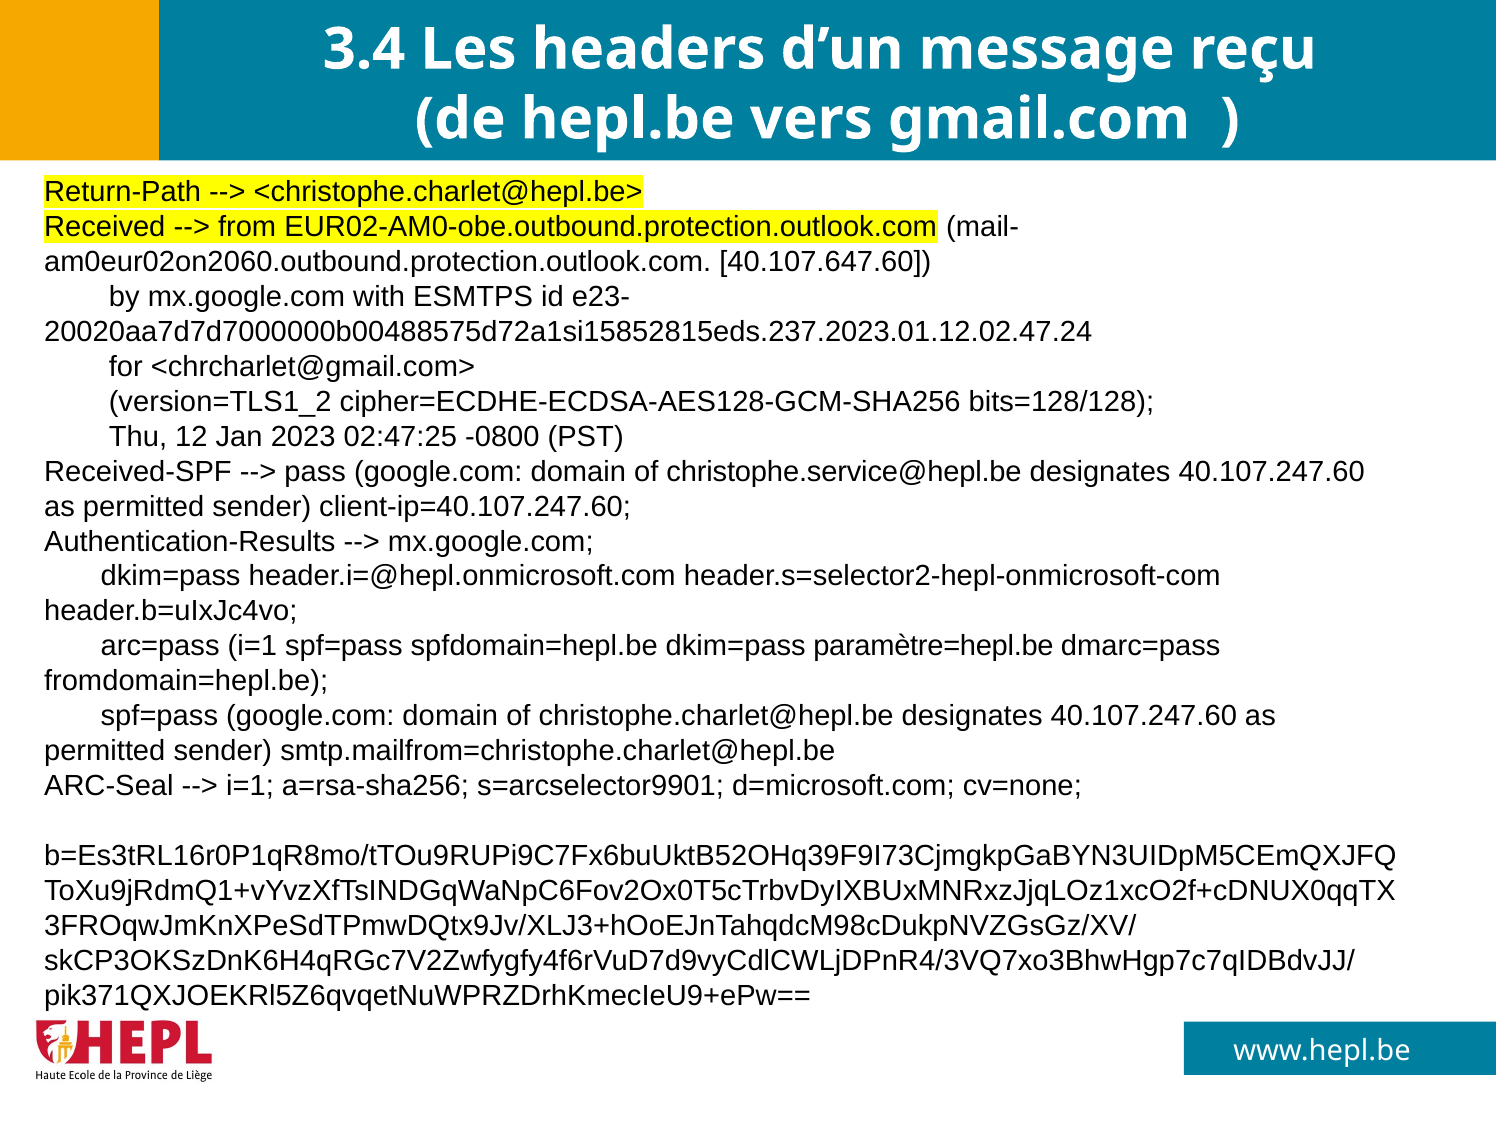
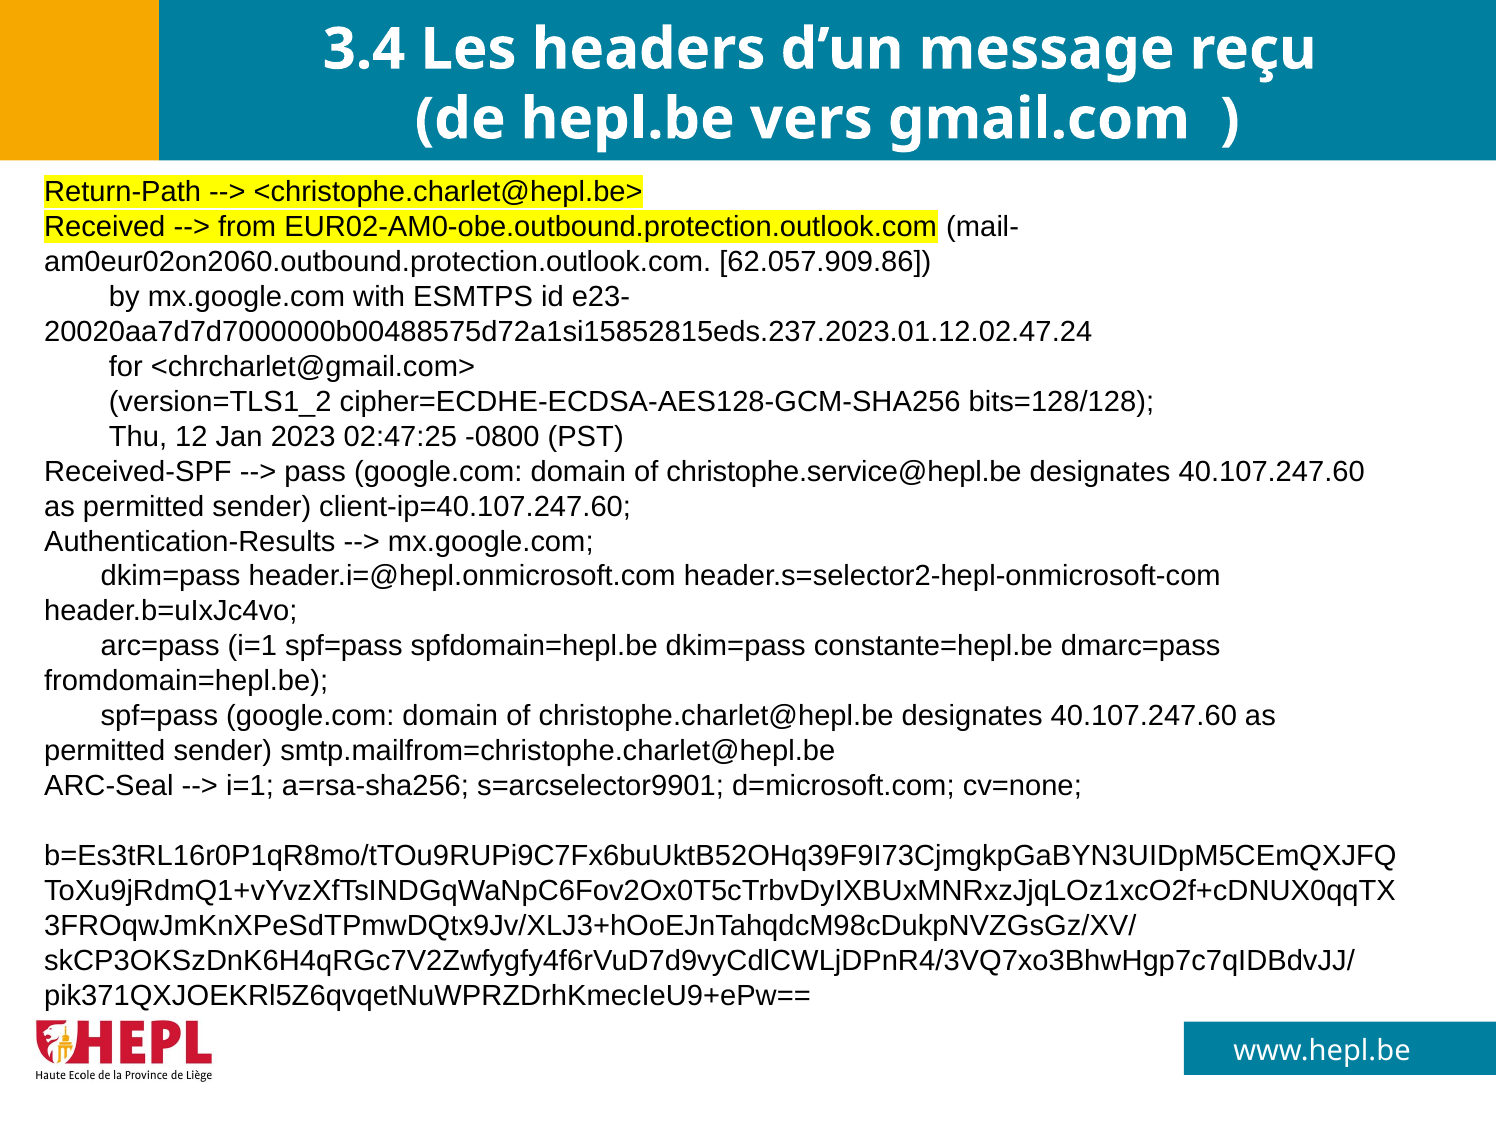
40.107.647.60: 40.107.647.60 -> 62.057.909.86 (825, 262)
paramètre=hepl.be: paramètre=hepl.be -> constante=hepl.be (933, 646)
